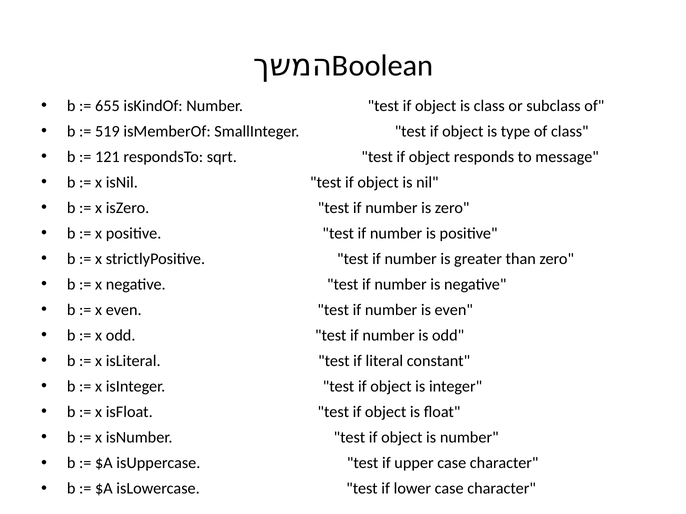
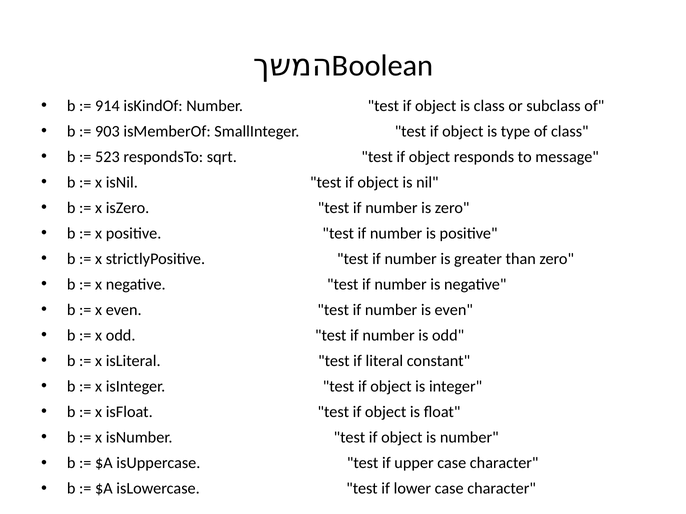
655: 655 -> 914 (107, 106)
519: 519 -> 903 (107, 131)
121: 121 -> 523 (107, 157)
